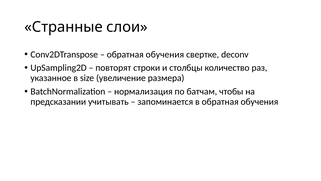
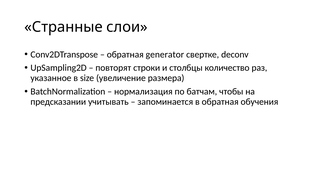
обучения: обучения -> generator (165, 54)
